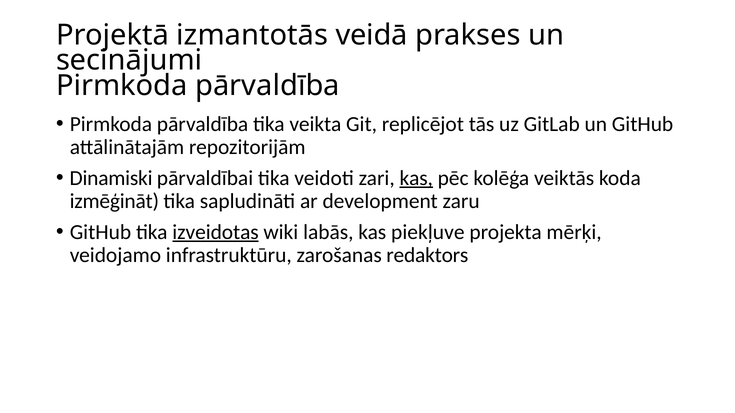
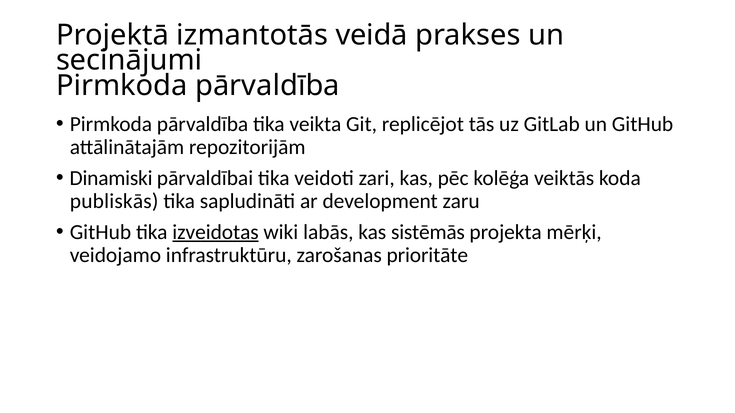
kas underline: present -> none (416, 178)
izmēģināt: izmēģināt -> publiskās (114, 201)
piekļuve: piekļuve -> sistēmās (428, 232)
redaktors: redaktors -> prioritāte (427, 255)
